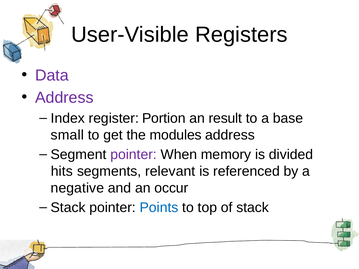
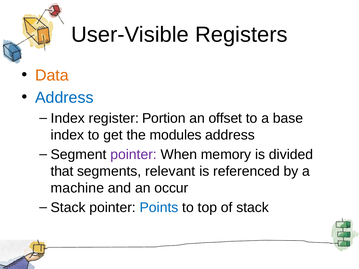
Data colour: purple -> orange (52, 75)
Address colour: purple -> blue (64, 98)
result: result -> offset (225, 118)
small: small -> index (67, 135)
hits: hits -> that (62, 171)
negative: negative -> machine (77, 188)
